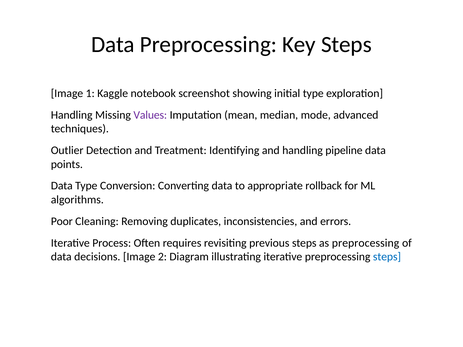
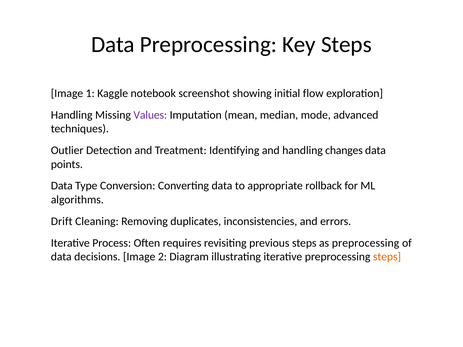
initial type: type -> flow (313, 93)
pipeline: pipeline -> changes (344, 150)
Poor: Poor -> Drift (62, 221)
steps colour: blue -> orange (387, 257)
